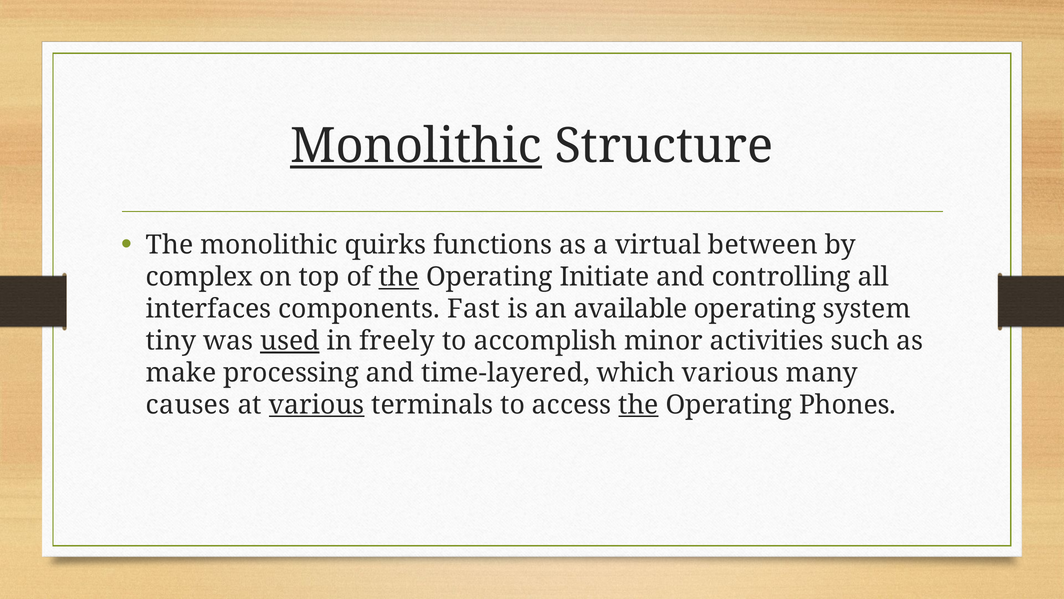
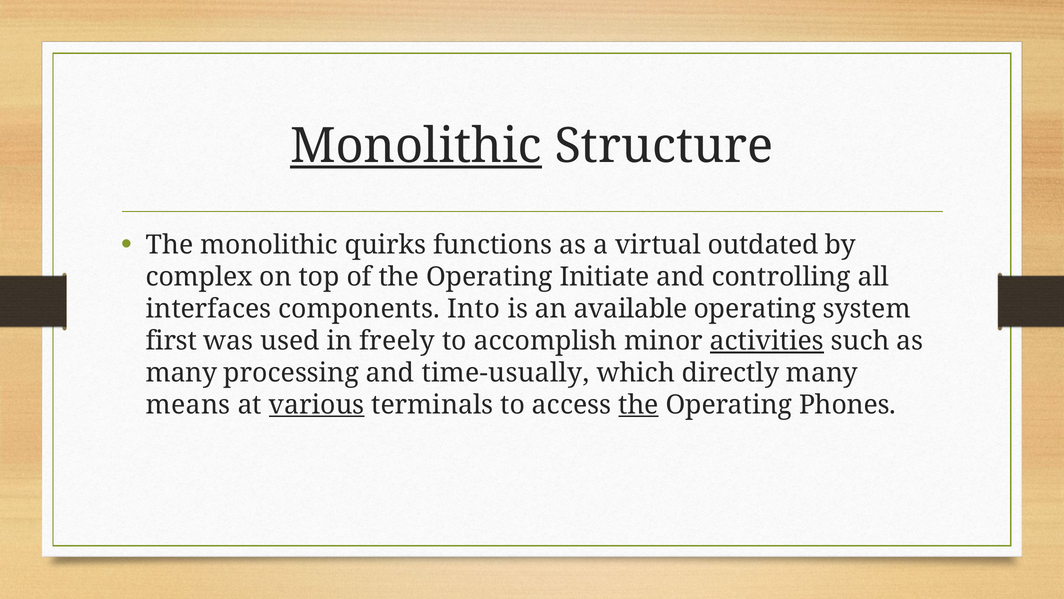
between: between -> outdated (763, 245)
the underline: present -> none (399, 277)
Fast: Fast -> Into (474, 309)
tiny: tiny -> first (171, 341)
used underline: present -> none (290, 341)
activities underline: none -> present (767, 341)
make: make -> many (181, 373)
time-layered: time-layered -> time-usually (505, 373)
which various: various -> directly (730, 373)
causes: causes -> means (188, 405)
